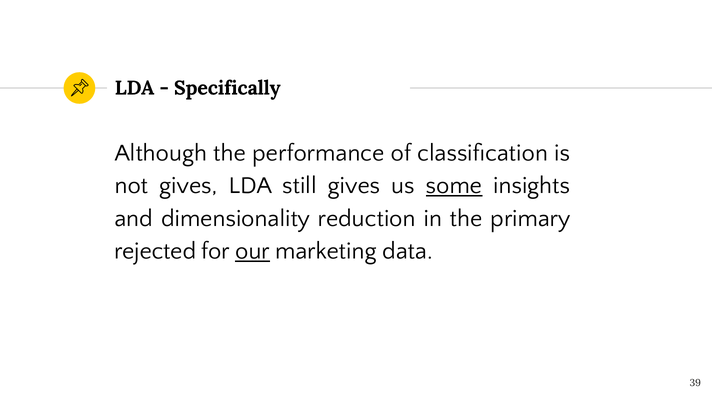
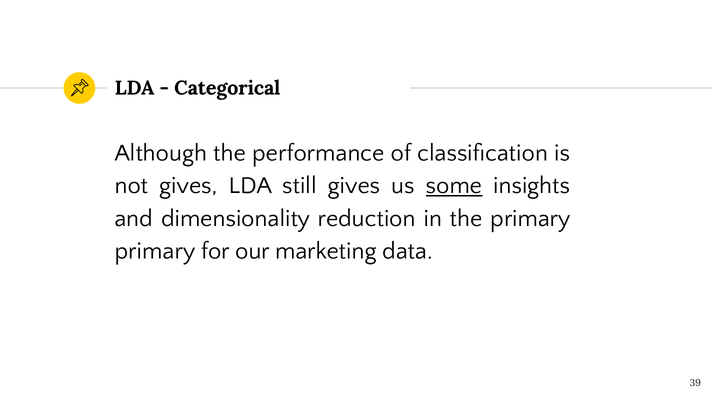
Specifically: Specifically -> Categorical (227, 88)
rejected: rejected -> primary (155, 251)
our underline: present -> none (253, 251)
